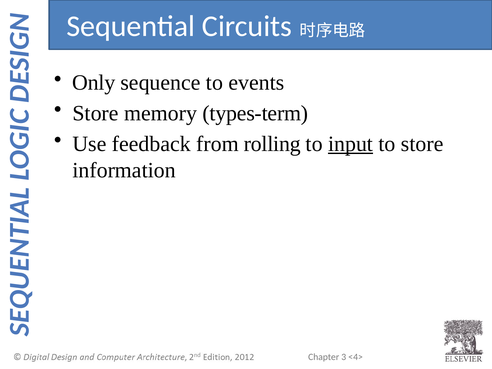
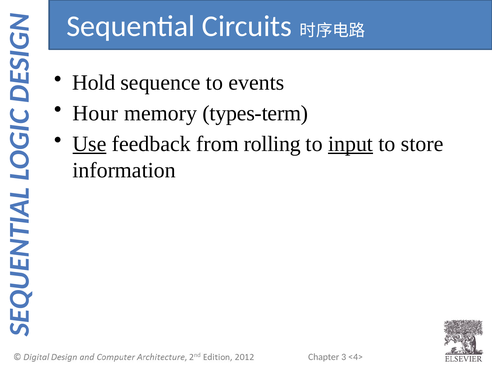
Only: Only -> Hold (94, 83)
Store: Store -> Hour (95, 113)
Use underline: none -> present (89, 144)
